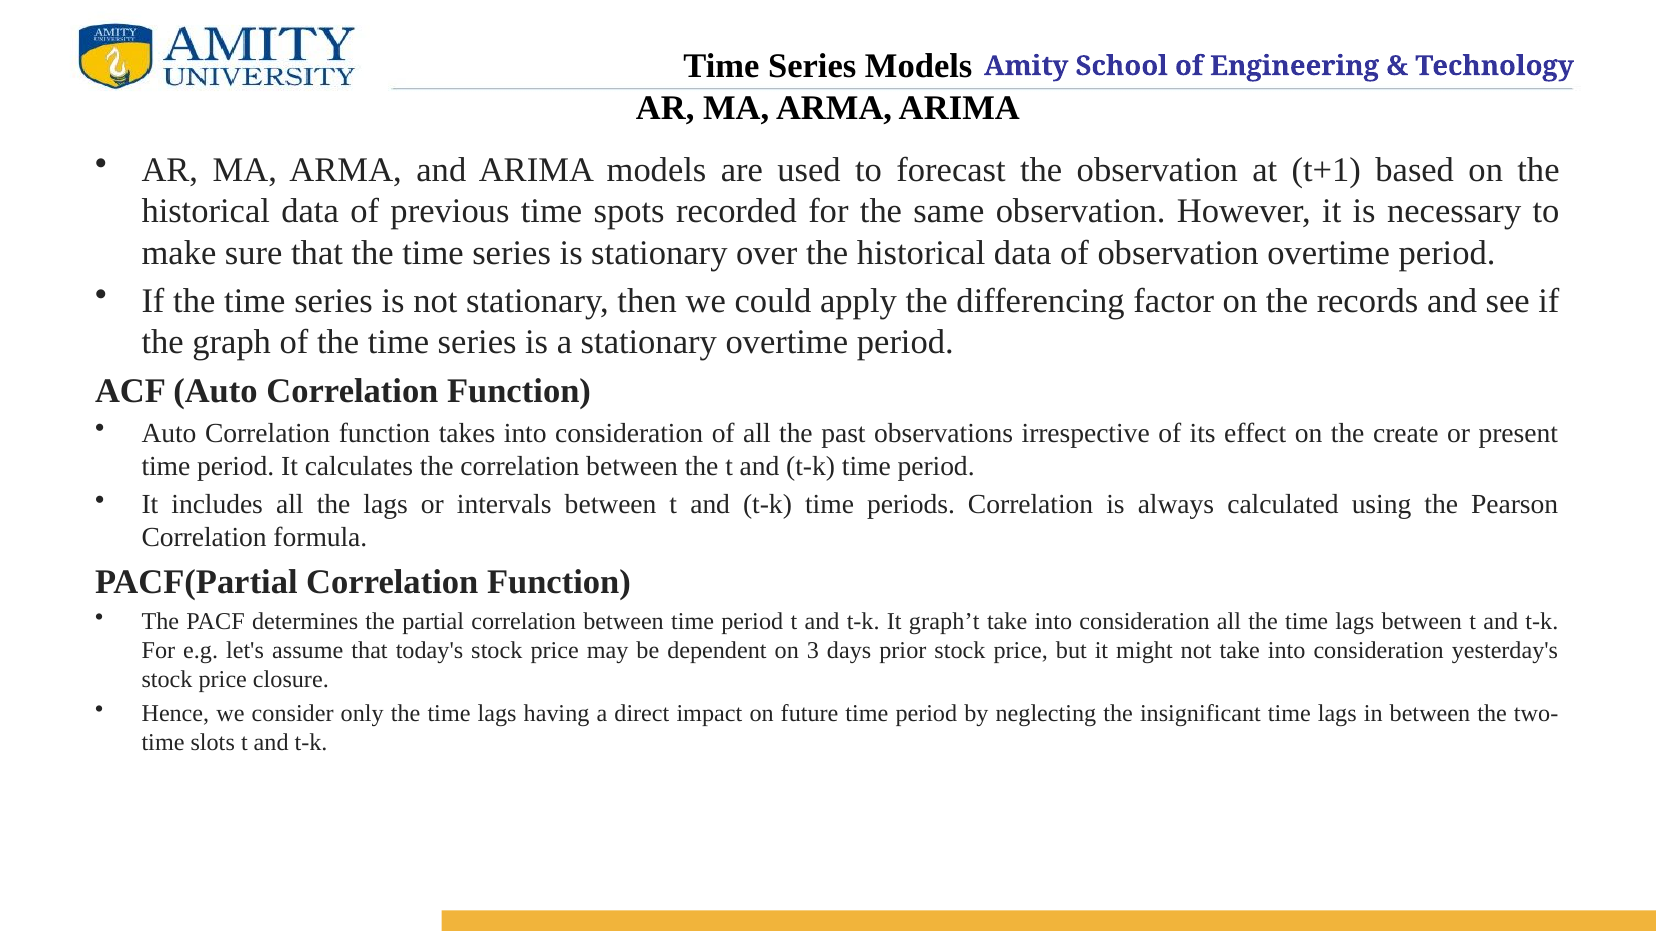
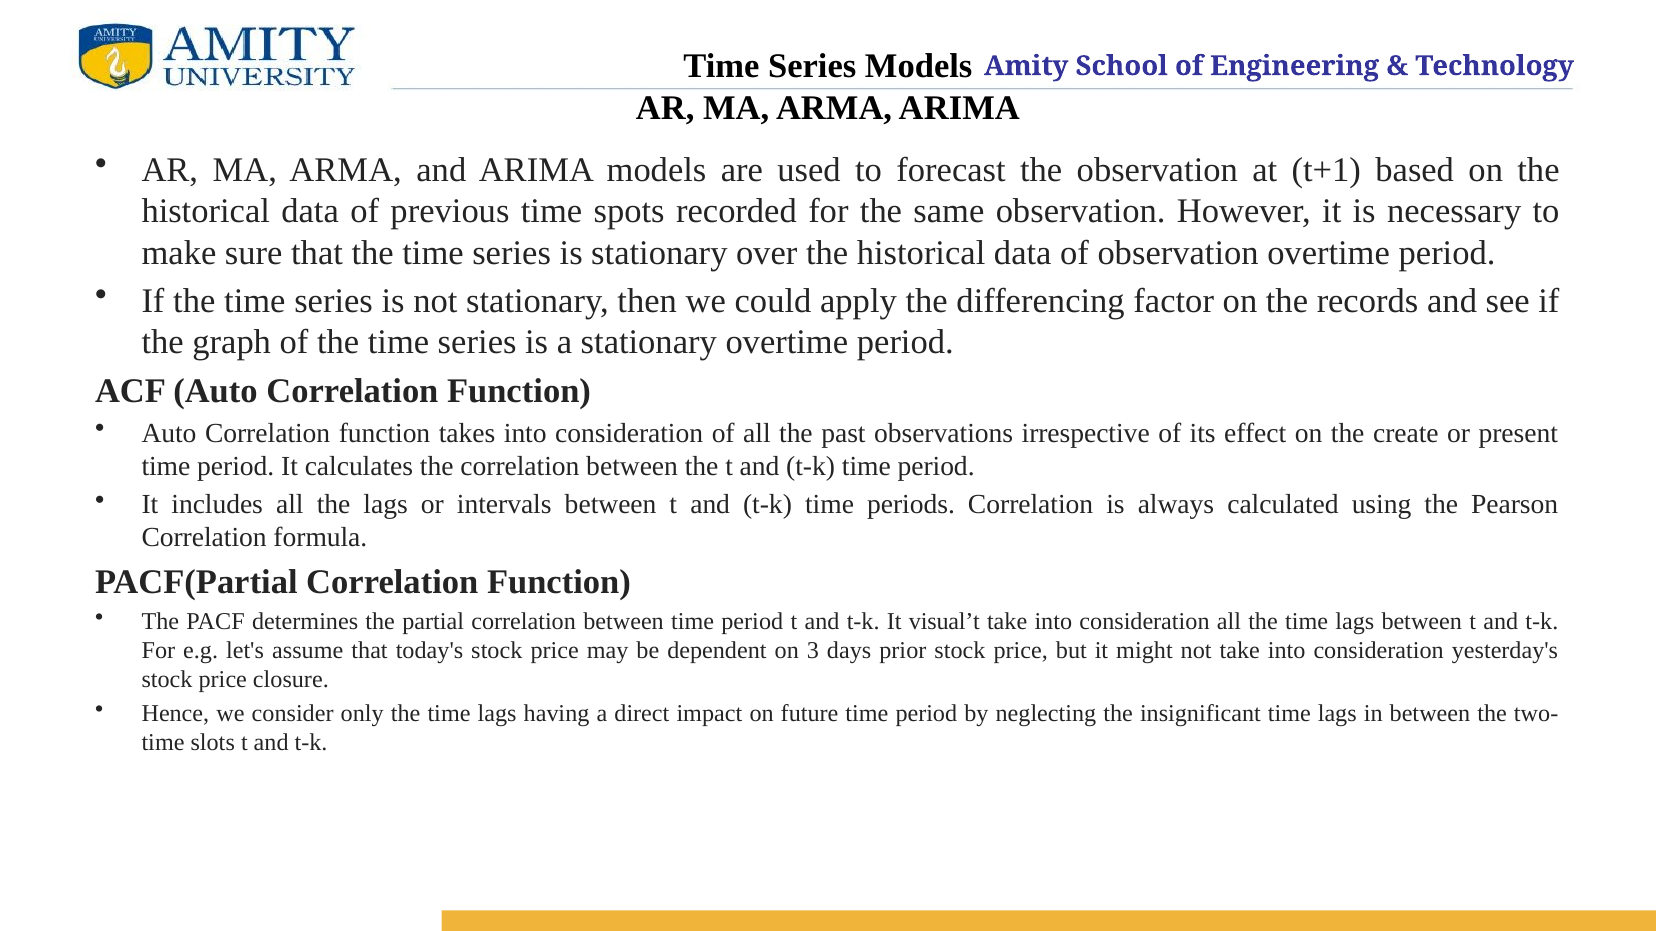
graph’t: graph’t -> visual’t (944, 622)
